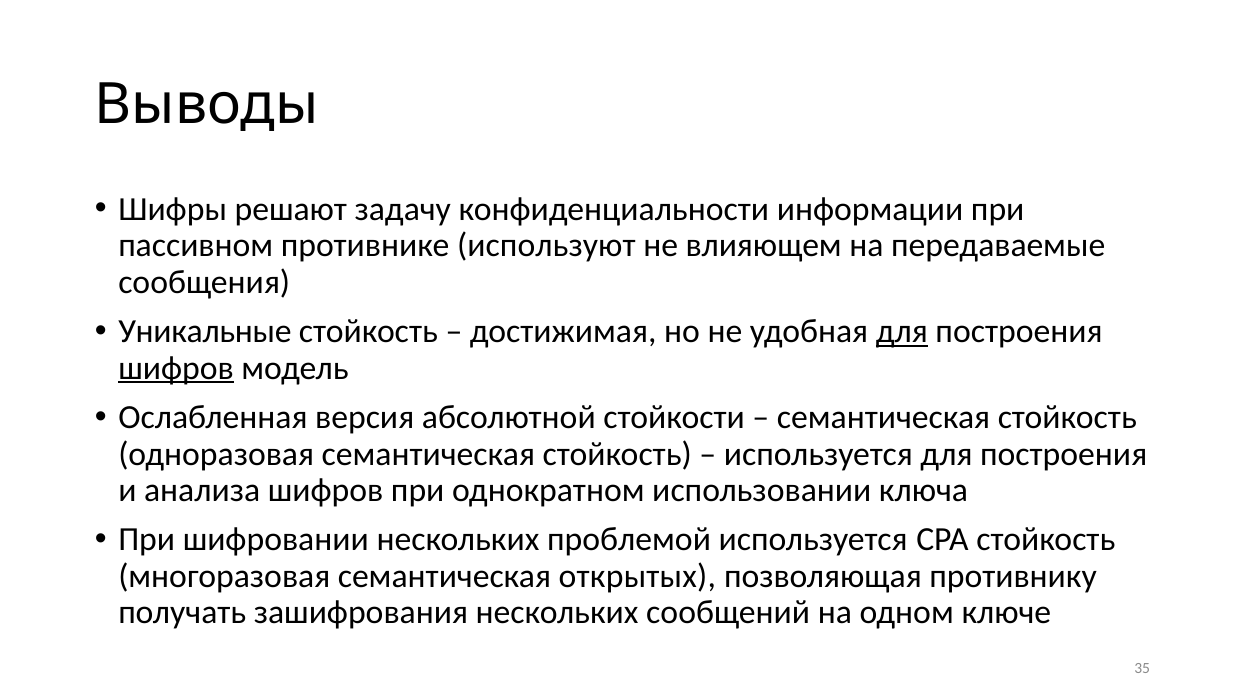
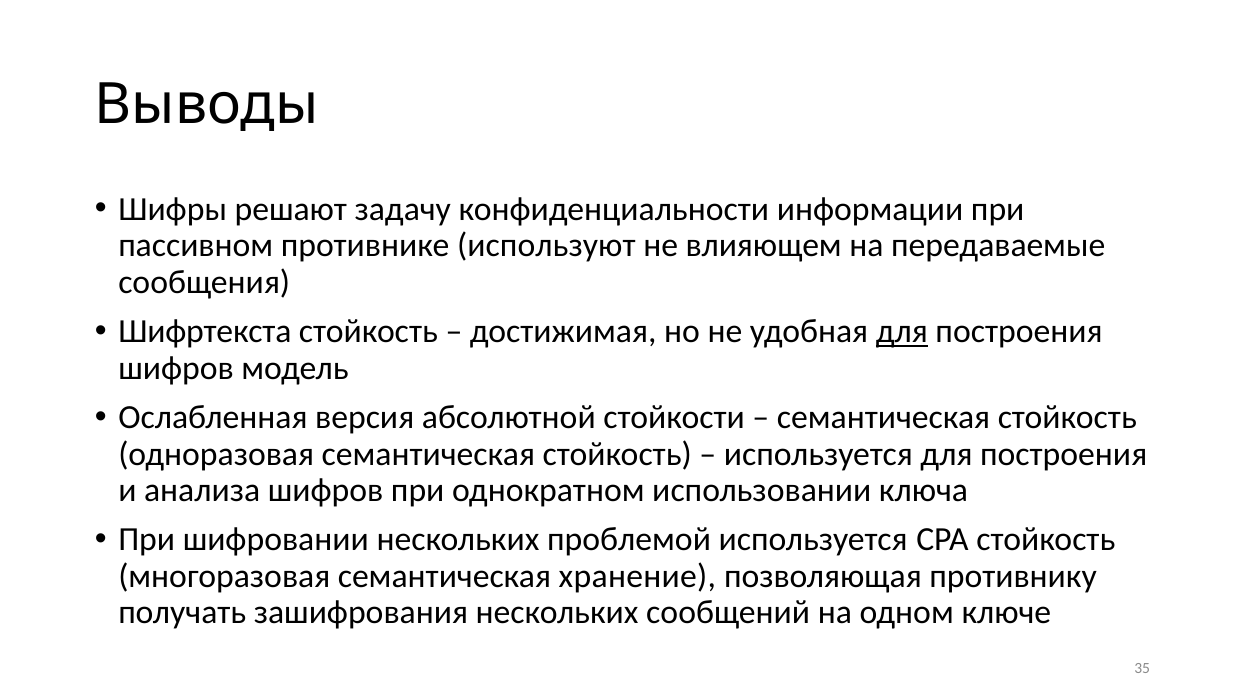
Уникальные: Уникальные -> Шифртекста (205, 332)
шифров underline: present -> none (176, 368)
открытых: открытых -> хранение (637, 577)
